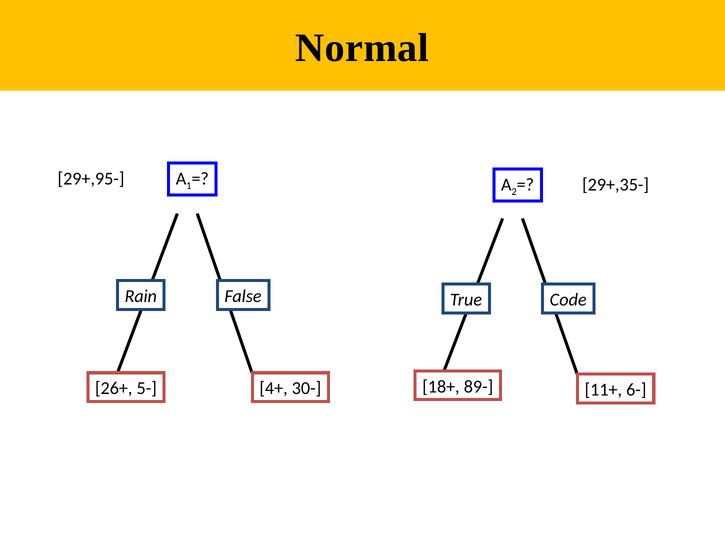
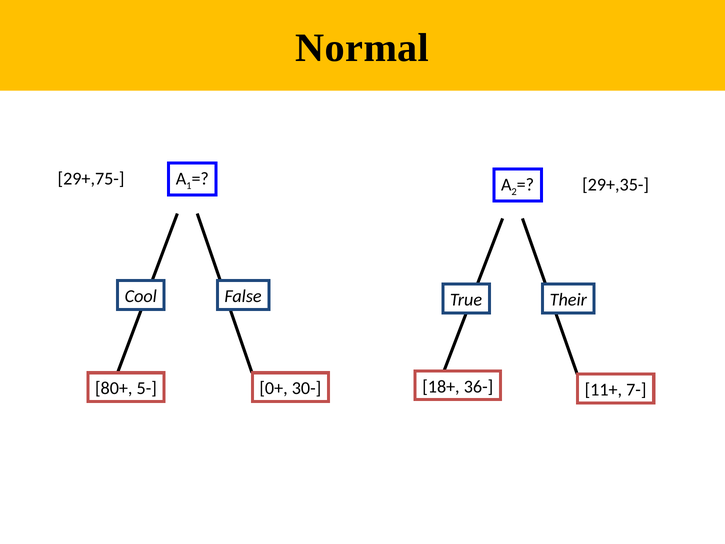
29+,95-: 29+,95- -> 29+,75- (91, 179)
Rain: Rain -> Cool (141, 296)
Code: Code -> Their (568, 300)
89-: 89- -> 36- (479, 386)
6-: 6- -> 7- (636, 390)
26+: 26+ -> 80+ (114, 388)
4+: 4+ -> 0+ (274, 388)
